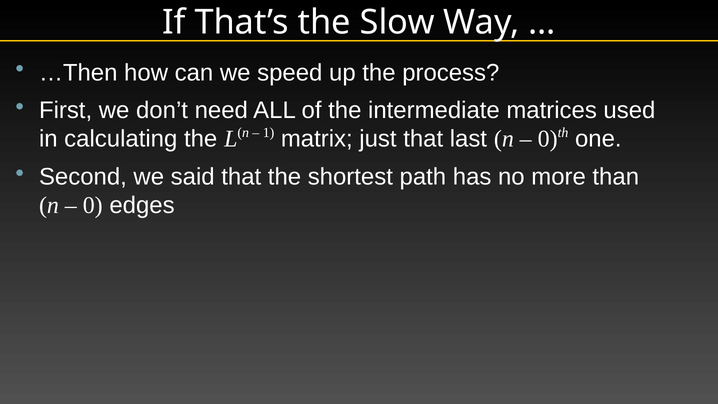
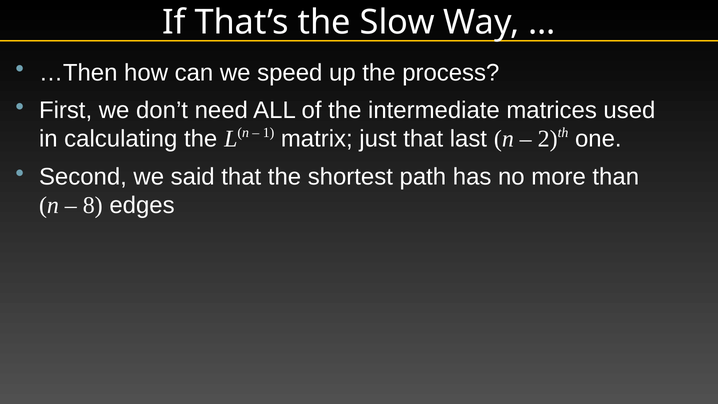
0: 0 -> 2 (548, 139)
0: 0 -> 8 (93, 205)
